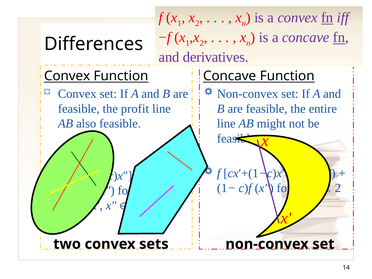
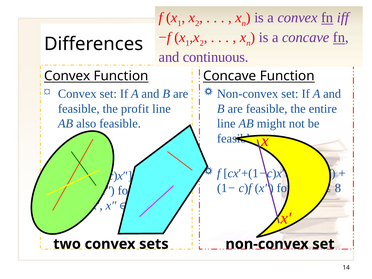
derivatives: derivatives -> continuous (216, 57)
2: 2 -> 8 (338, 188)
